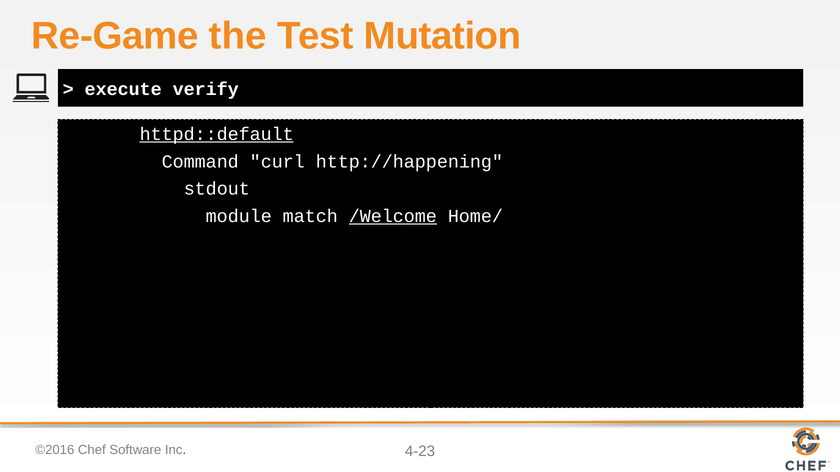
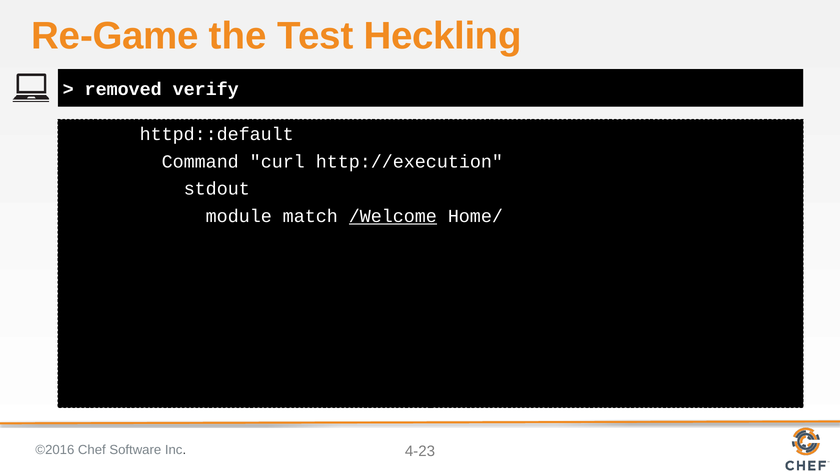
Mutation: Mutation -> Heckling (443, 36)
execute: execute -> removed (123, 89)
httpd::default underline: present -> none (217, 134)
http://happening: http://happening -> http://execution (409, 162)
